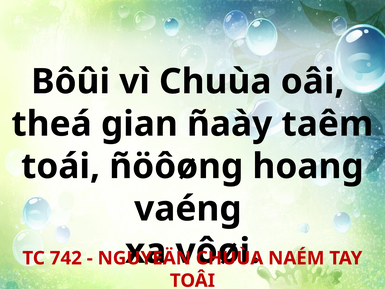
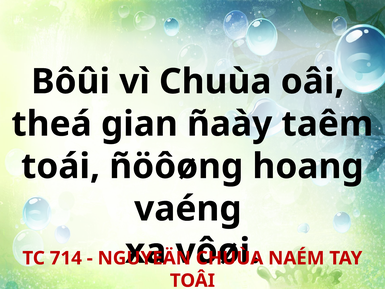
742: 742 -> 714 (66, 258)
